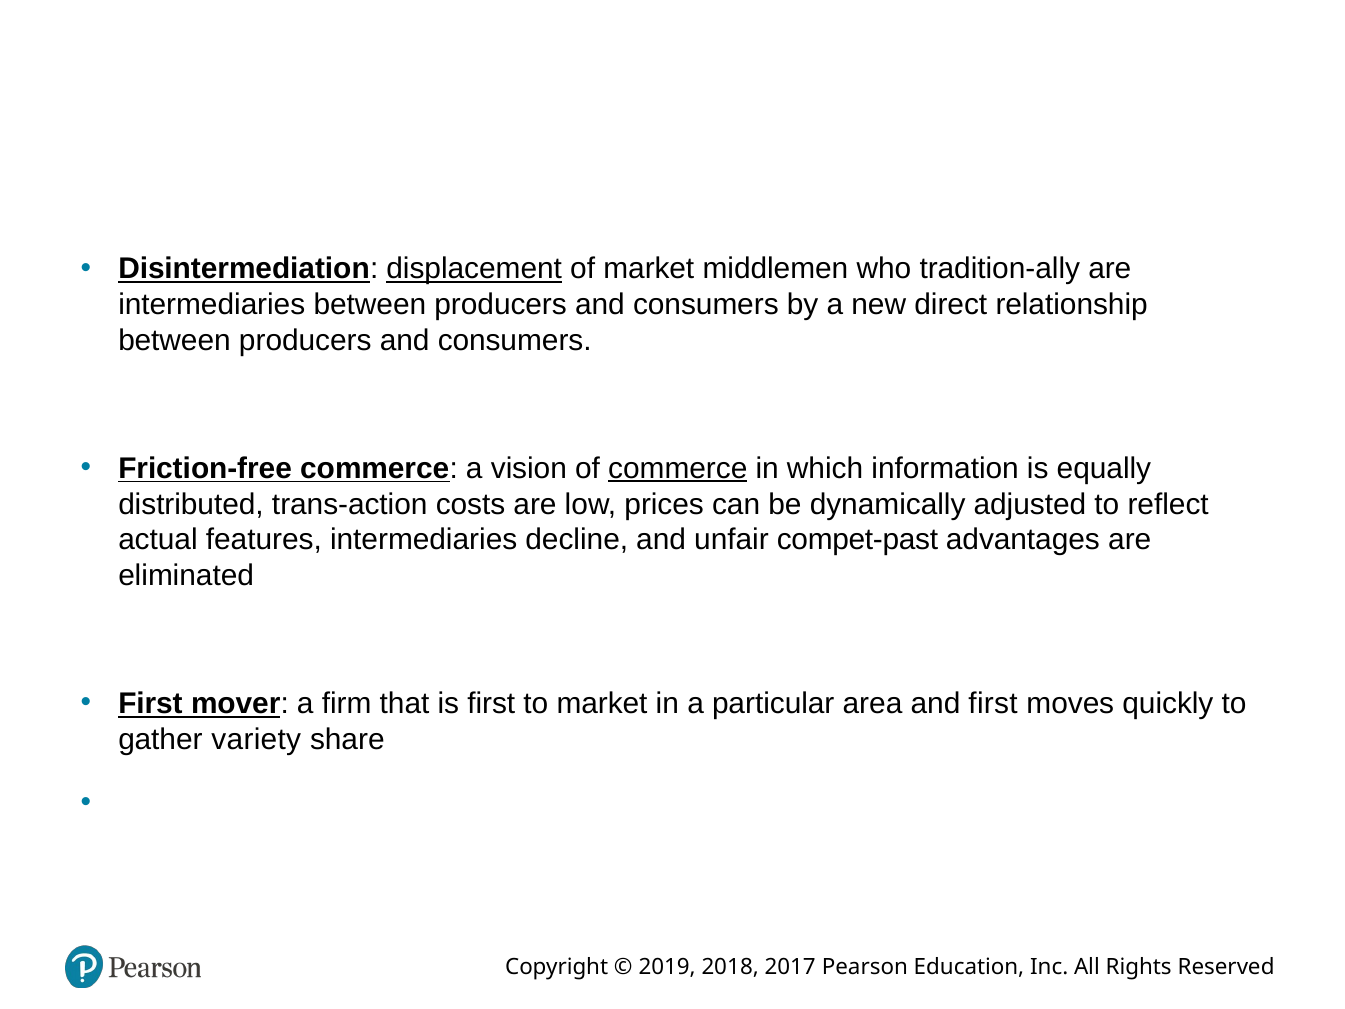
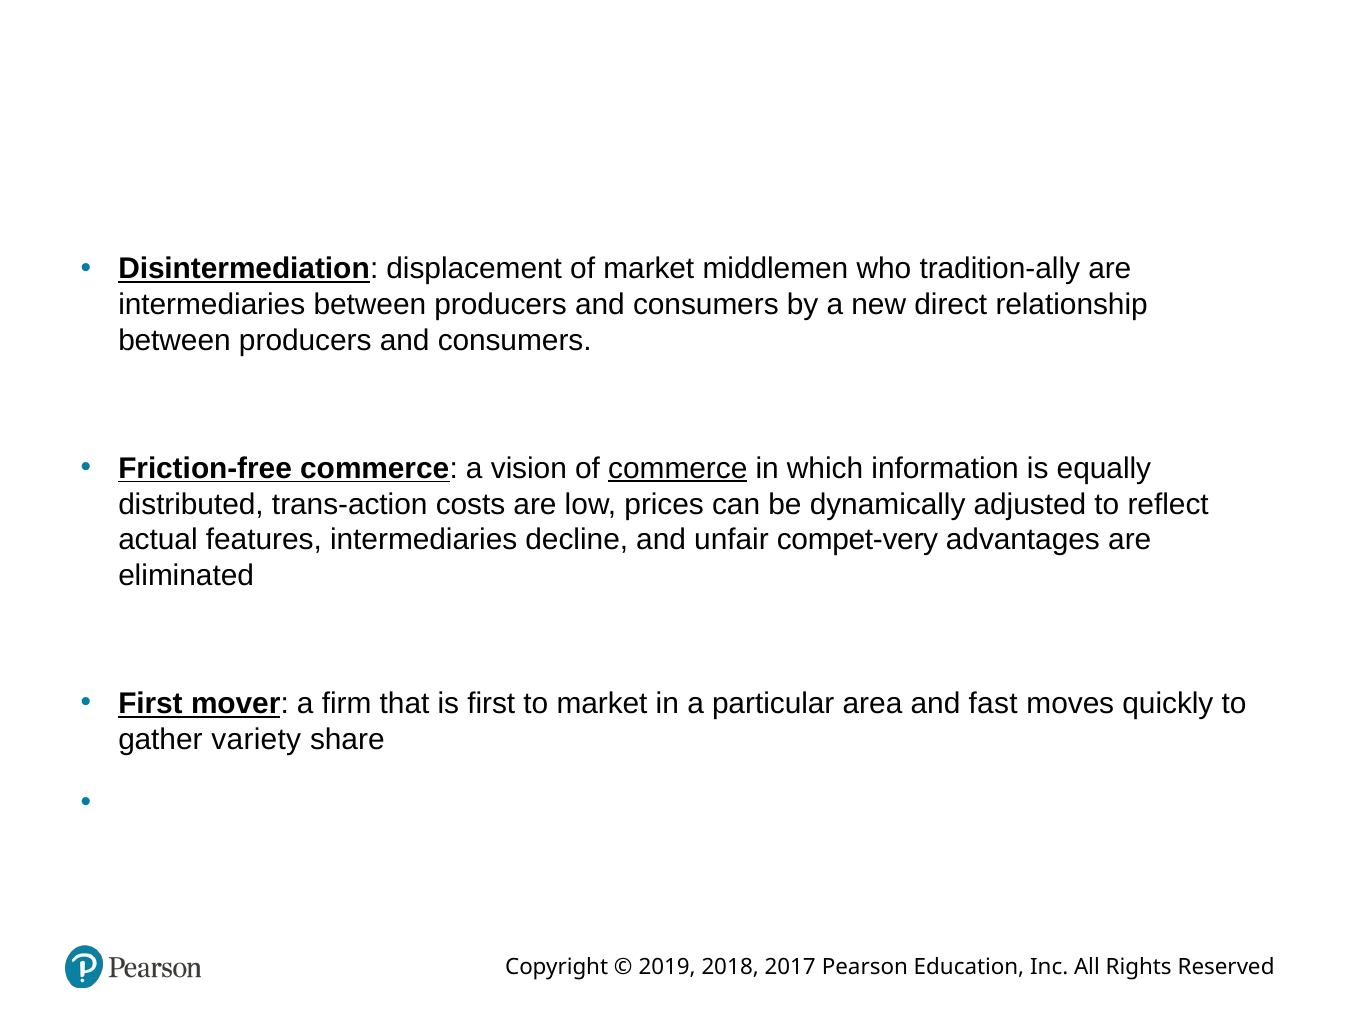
displacement underline: present -> none (474, 269)
compet-past: compet-past -> compet-very (857, 540)
and first: first -> fast (993, 704)
